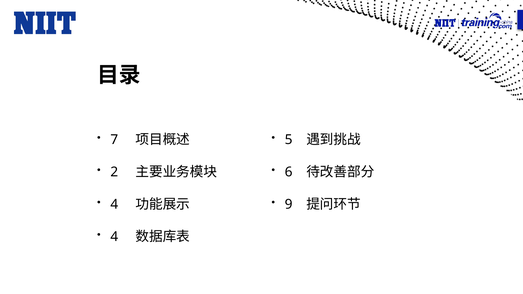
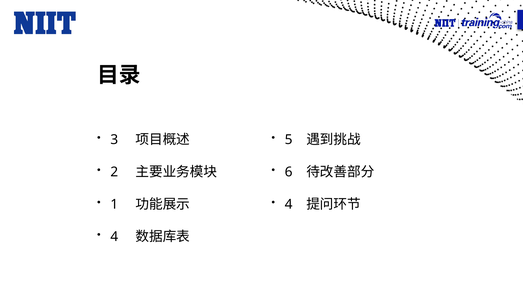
7: 7 -> 3 (114, 140)
4: 4 -> 1 (114, 205)
9: 9 -> 4 (289, 205)
